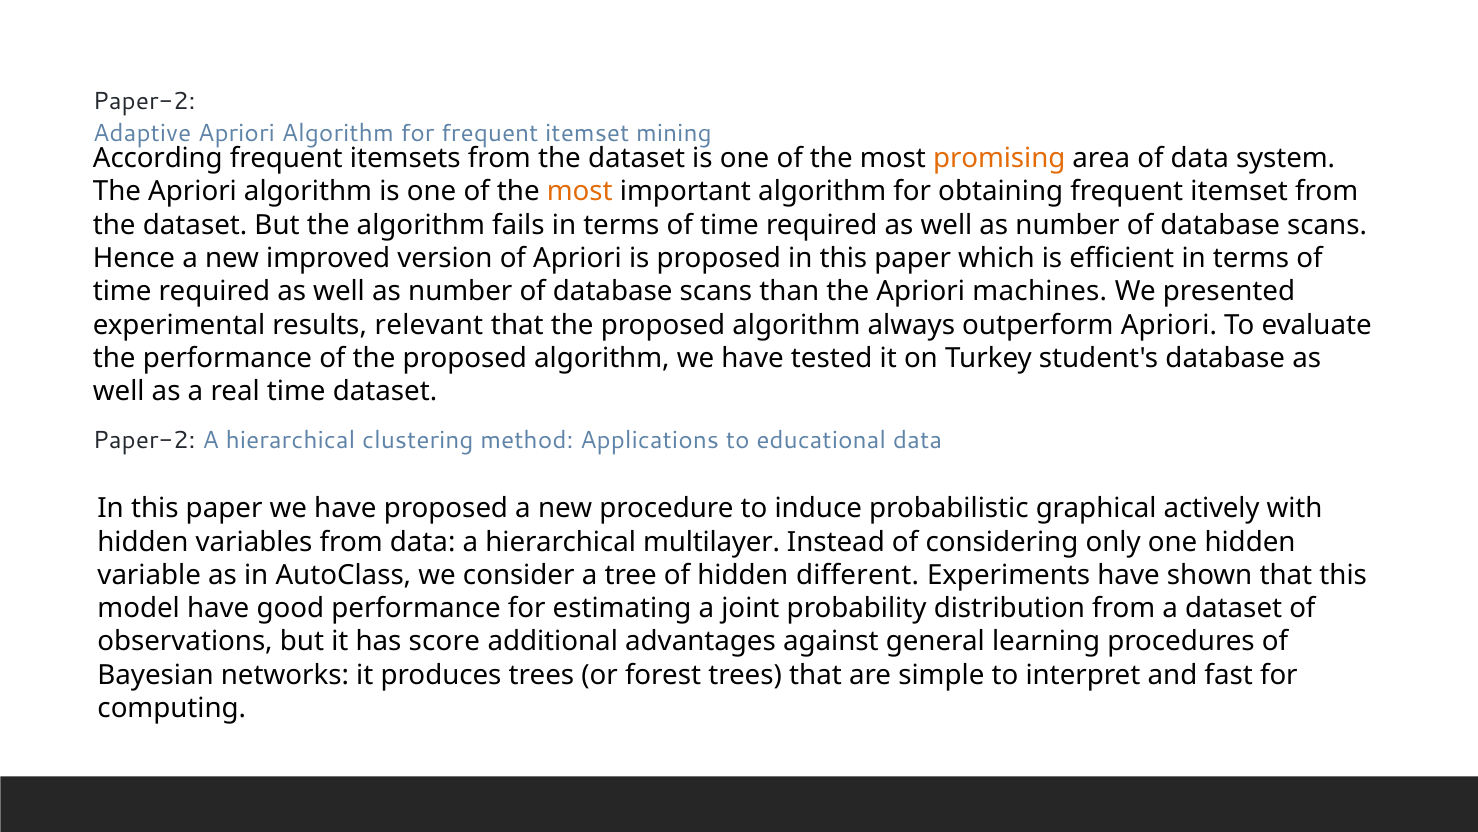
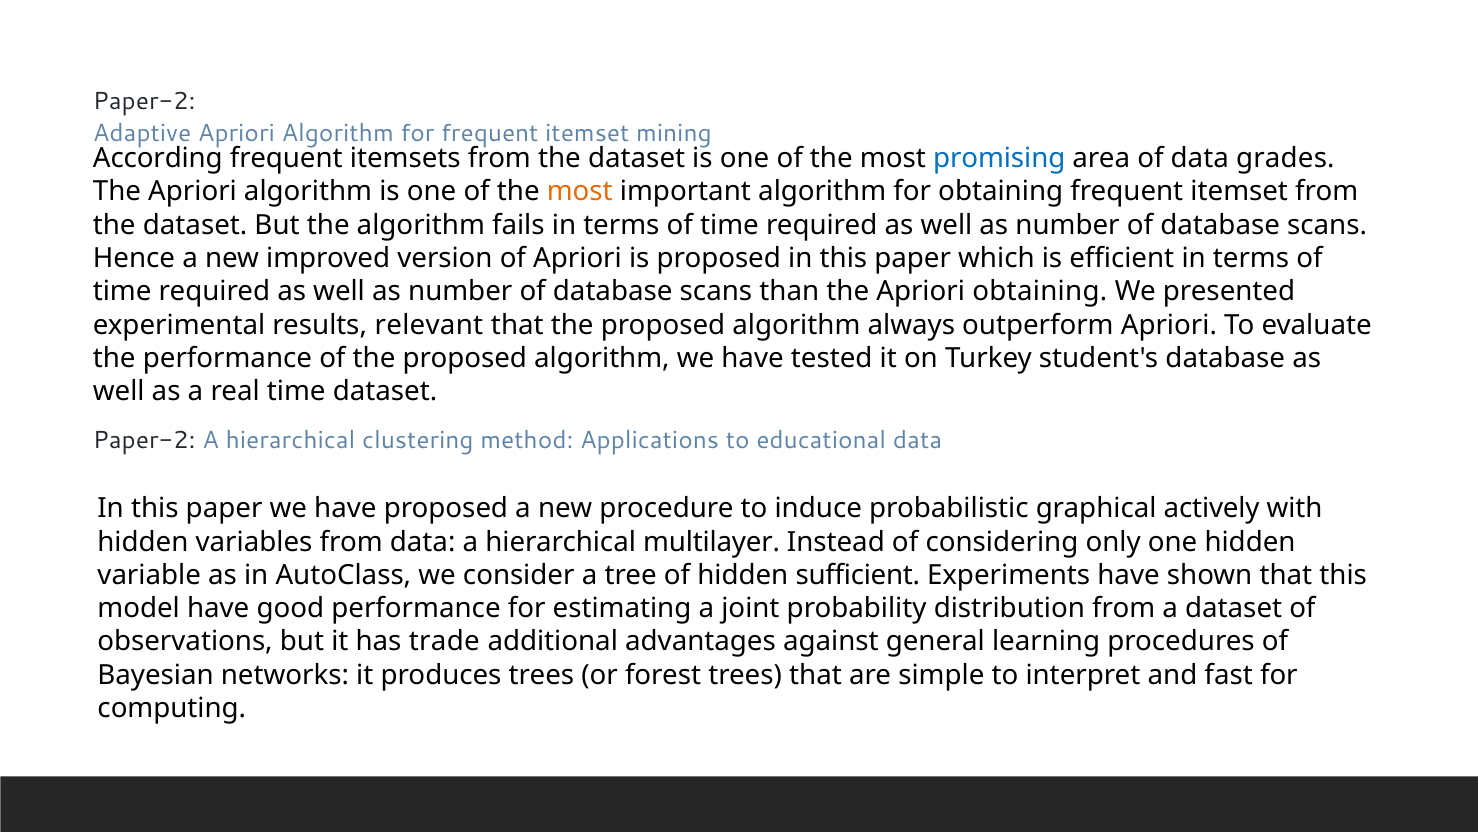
promising colour: orange -> blue (999, 158)
system: system -> grades (1285, 158)
Apriori machines: machines -> obtaining (1040, 291)
different: different -> sufficient (858, 575)
score: score -> trade (444, 641)
